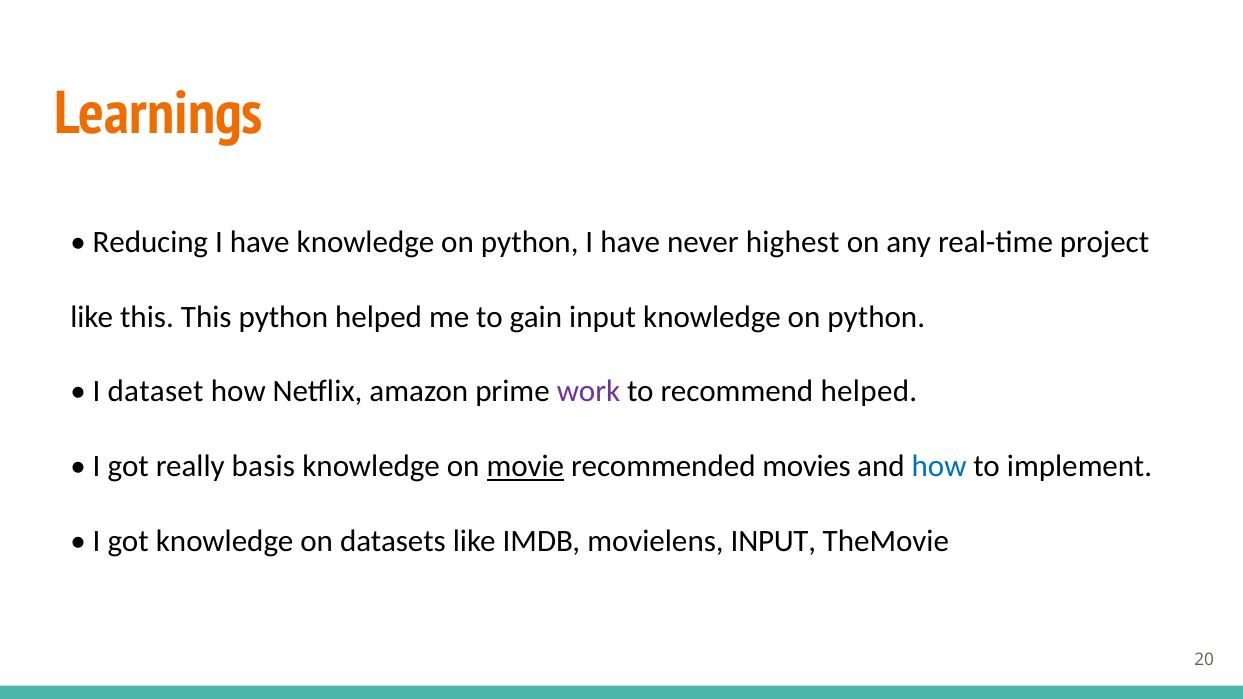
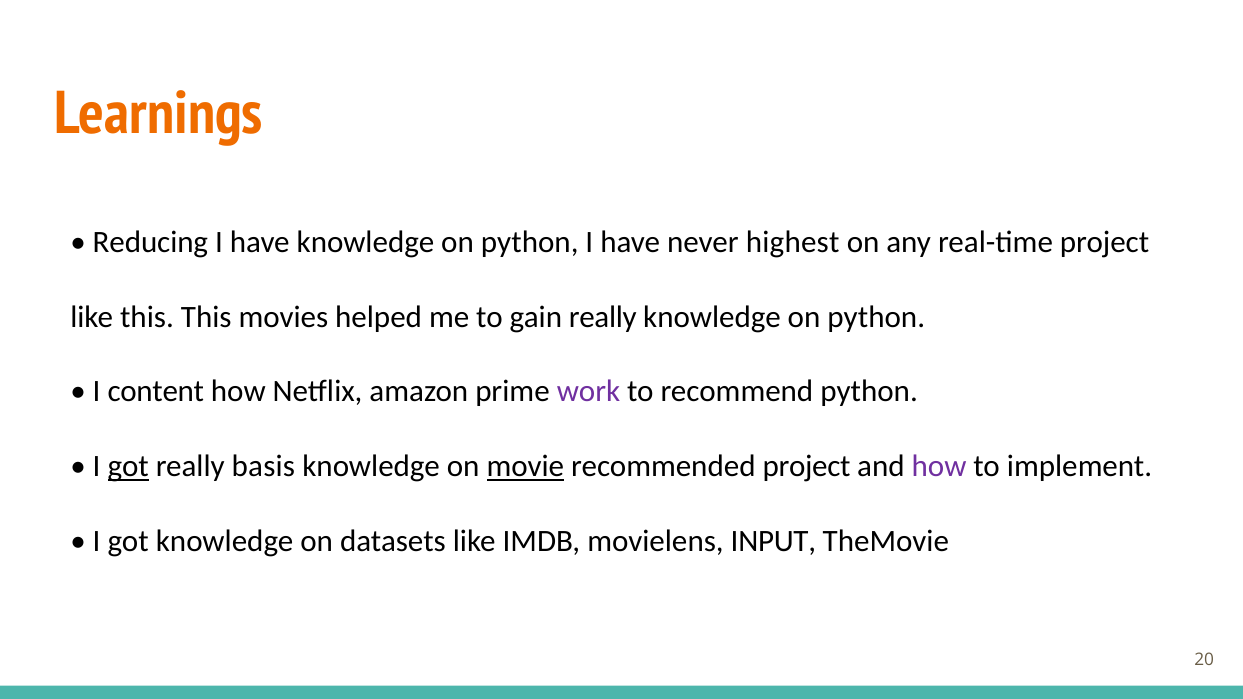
This python: python -> movies (283, 317)
gain input: input -> really (603, 317)
dataset: dataset -> content (156, 392)
recommend helped: helped -> python (869, 392)
got underline: none -> present (128, 466)
recommended movies: movies -> project (807, 466)
how colour: blue -> purple (939, 466)
